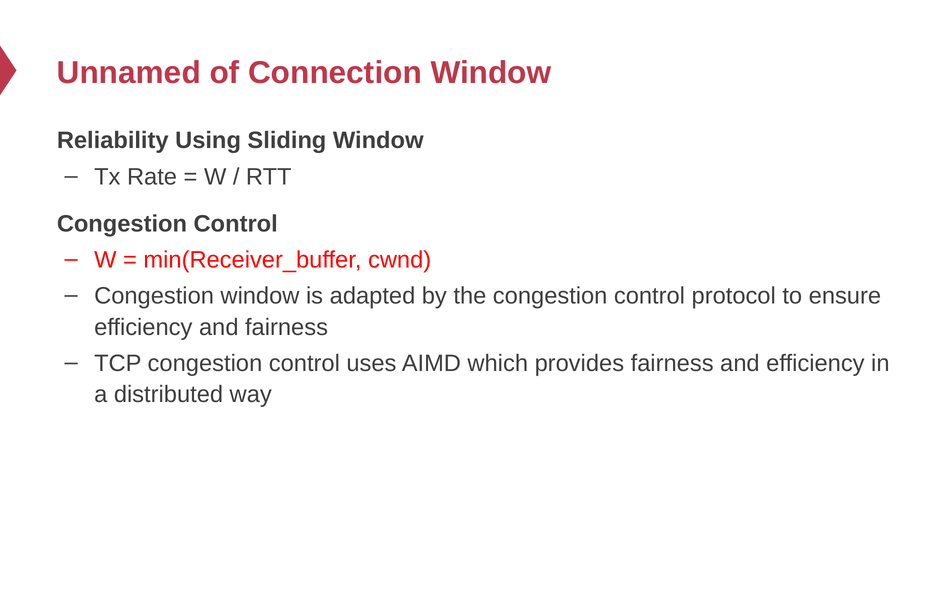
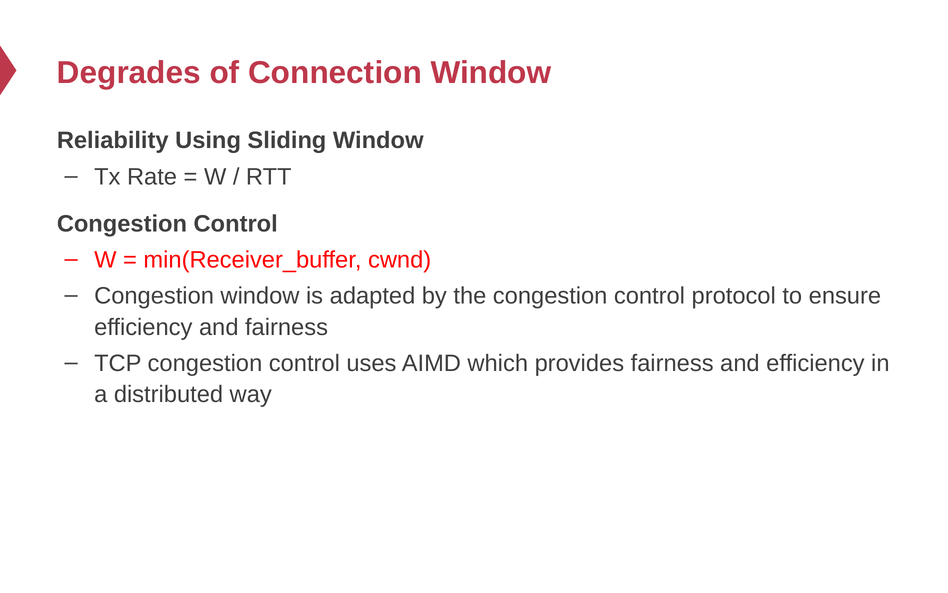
Unnamed: Unnamed -> Degrades (129, 73)
